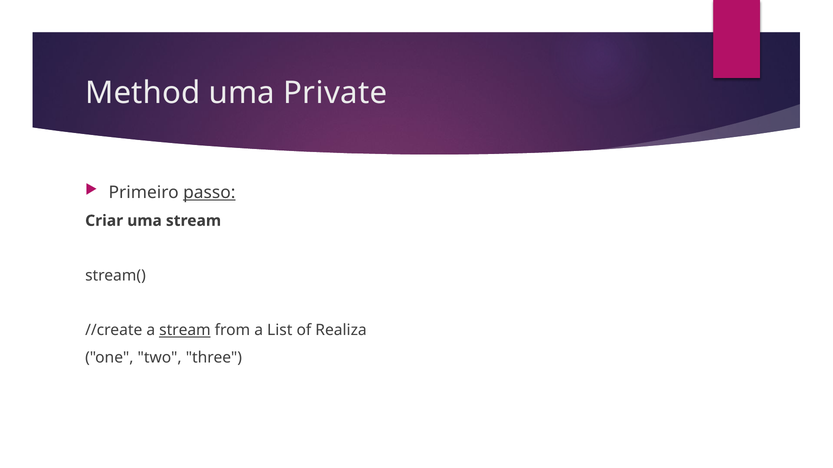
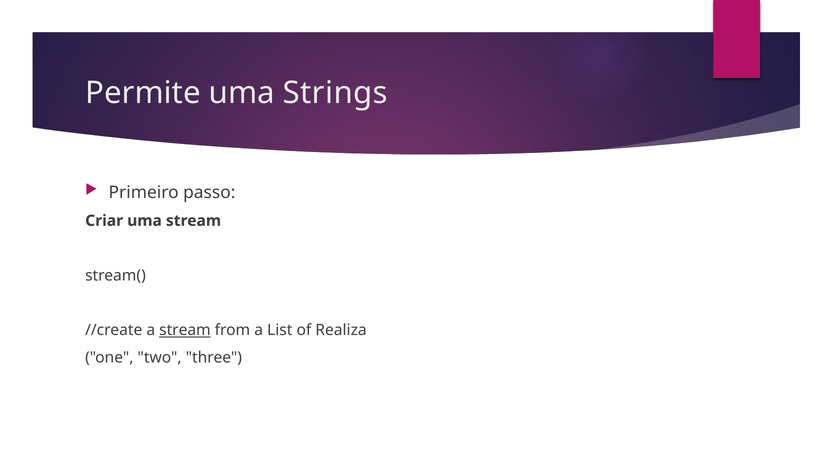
Method: Method -> Permite (143, 93)
Private: Private -> Strings (335, 93)
passo underline: present -> none (209, 193)
